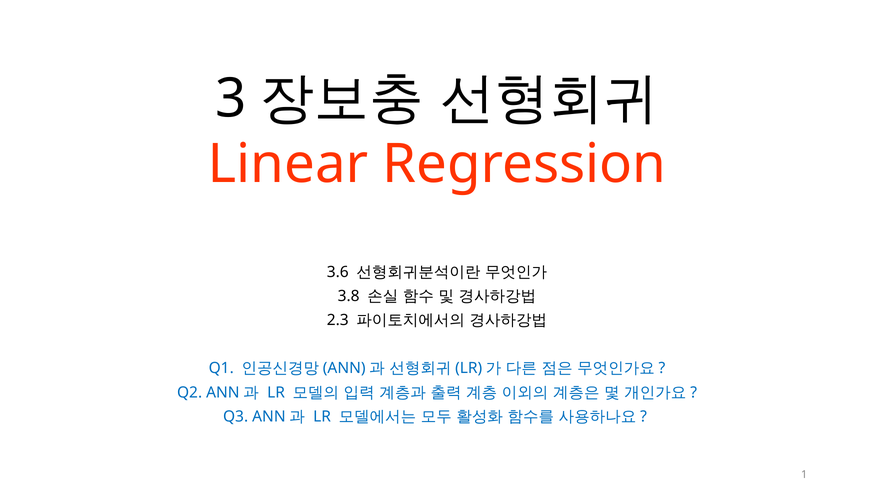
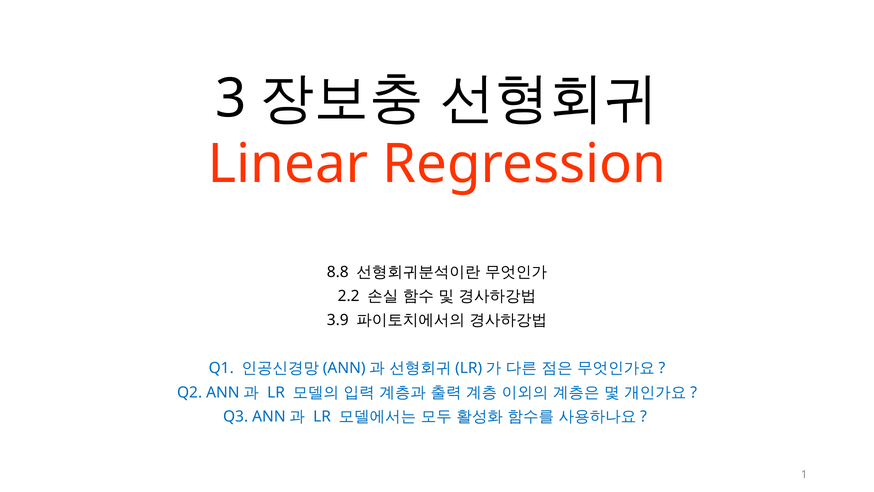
3.6: 3.6 -> 8.8 (338, 272)
3.8: 3.8 -> 2.2 (349, 296)
2.3: 2.3 -> 3.9 (338, 320)
